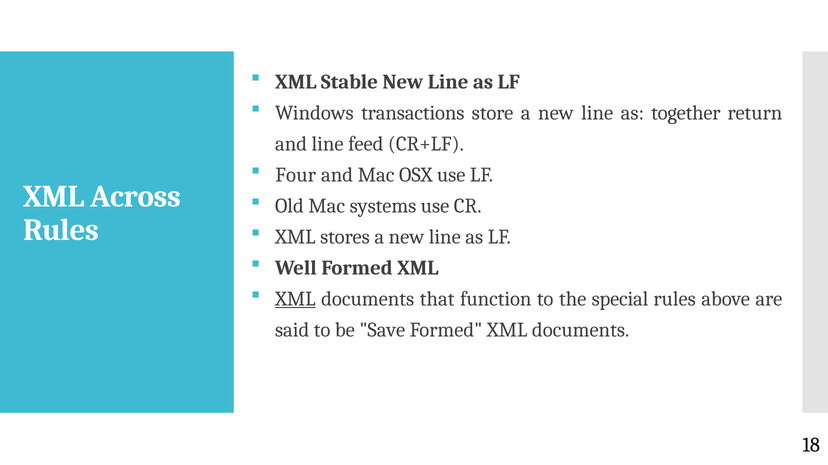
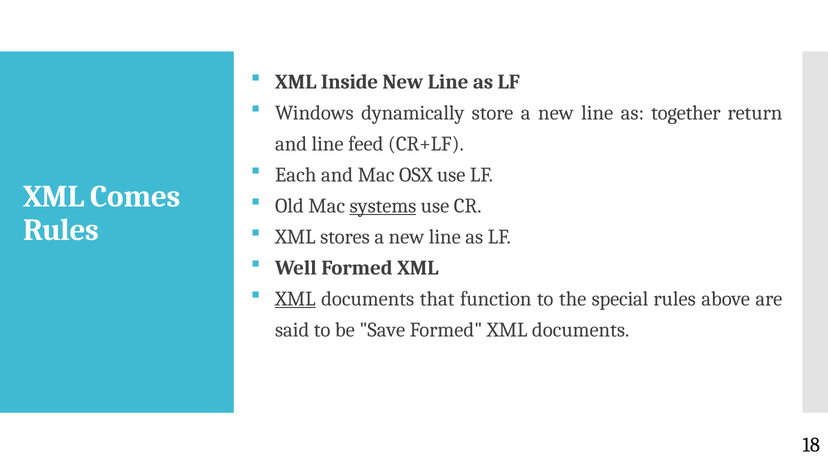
Stable: Stable -> Inside (350, 82)
transactions: transactions -> dynamically (413, 113)
Four: Four -> Each (296, 175)
Across: Across -> Comes (136, 197)
systems underline: none -> present (383, 206)
